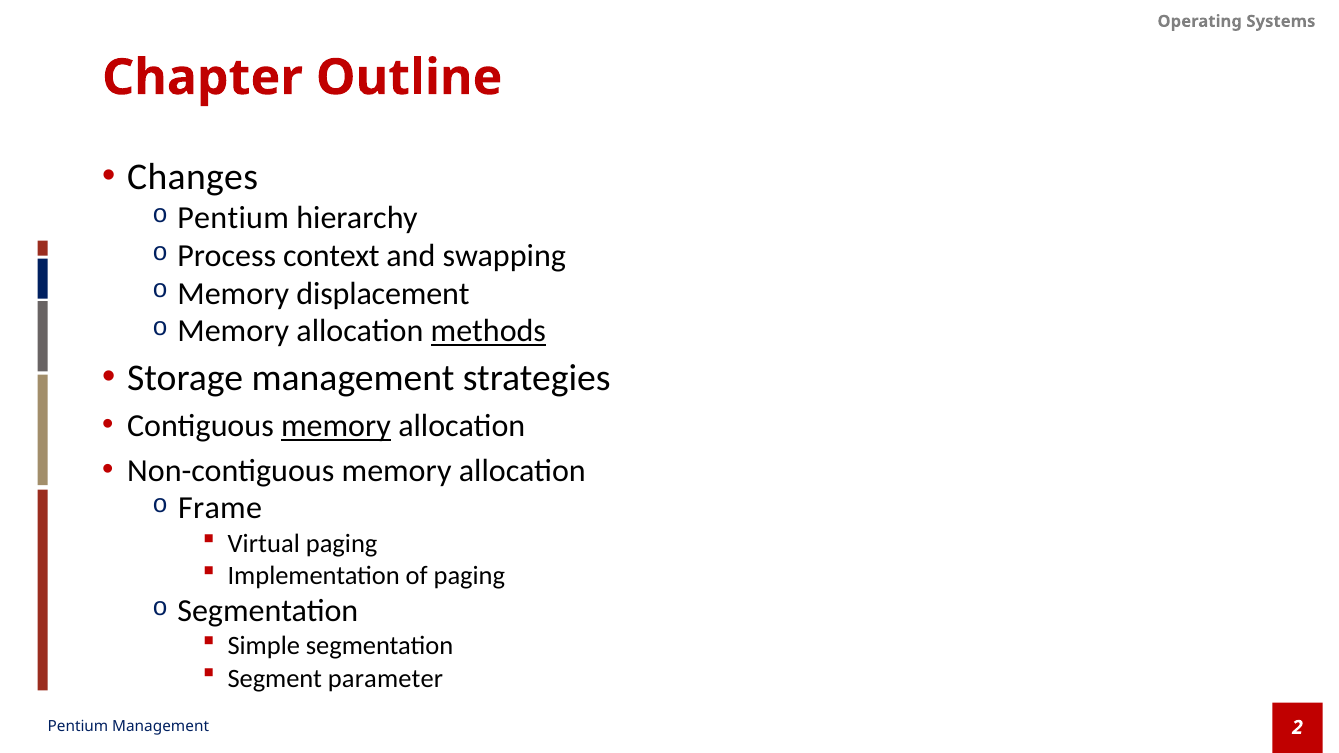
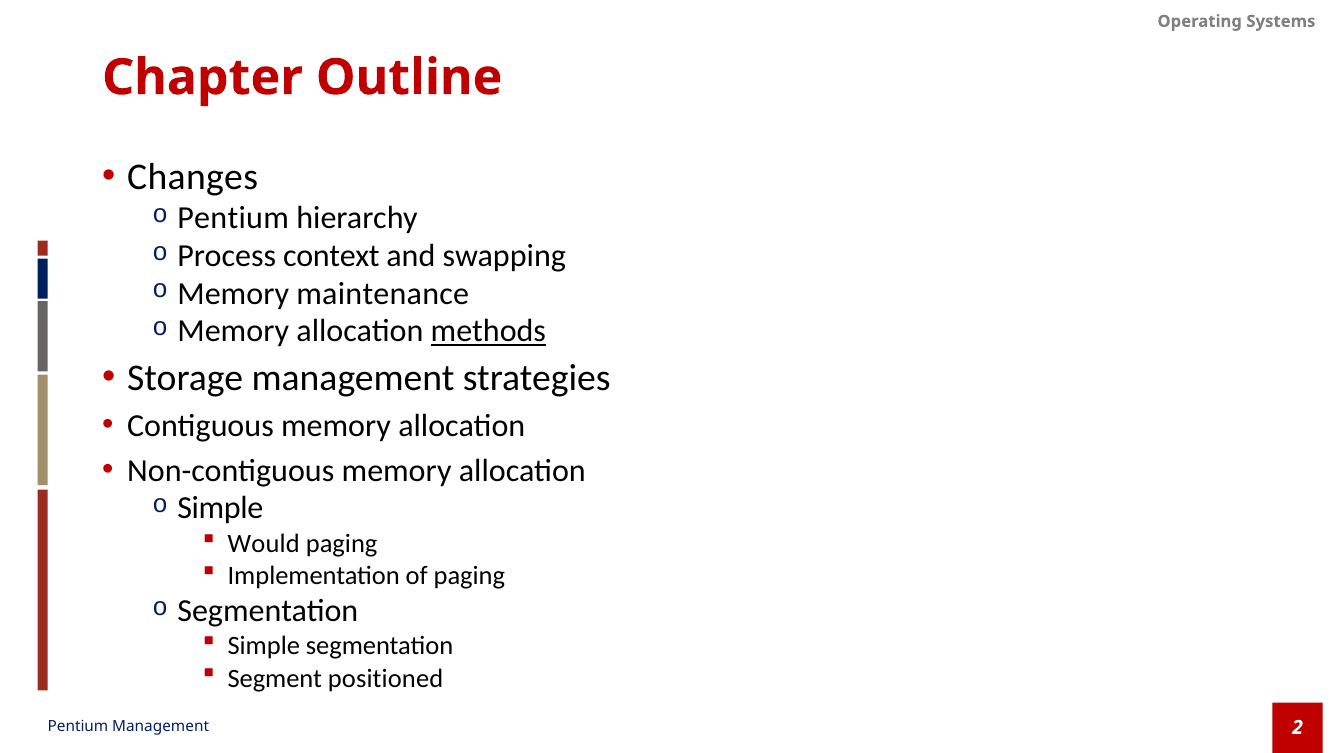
displacement: displacement -> maintenance (383, 293)
memory underline: present -> none (336, 426)
Frame: Frame -> Simple (220, 509)
Virtual: Virtual -> Would (264, 544)
parameter: parameter -> positioned (386, 679)
